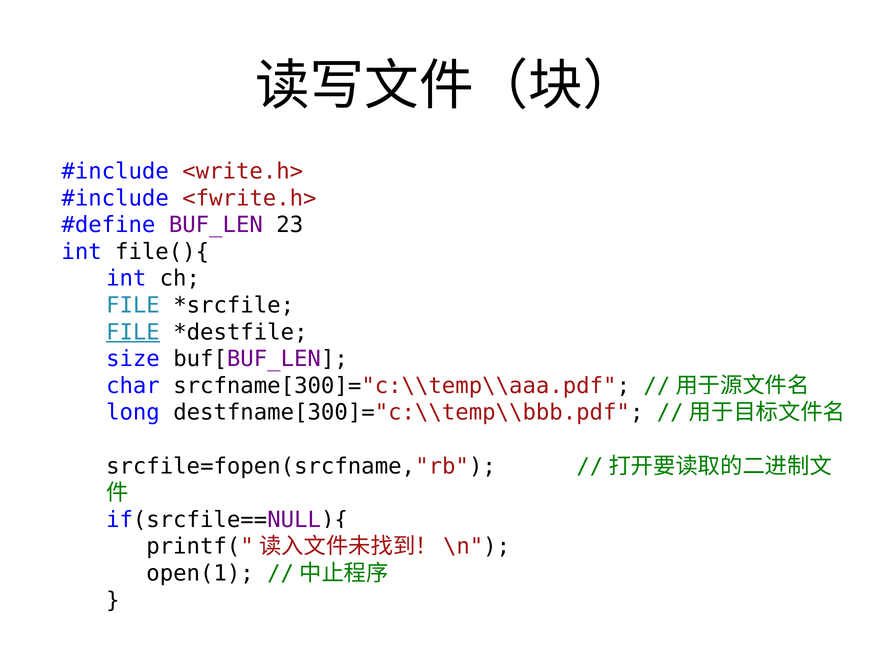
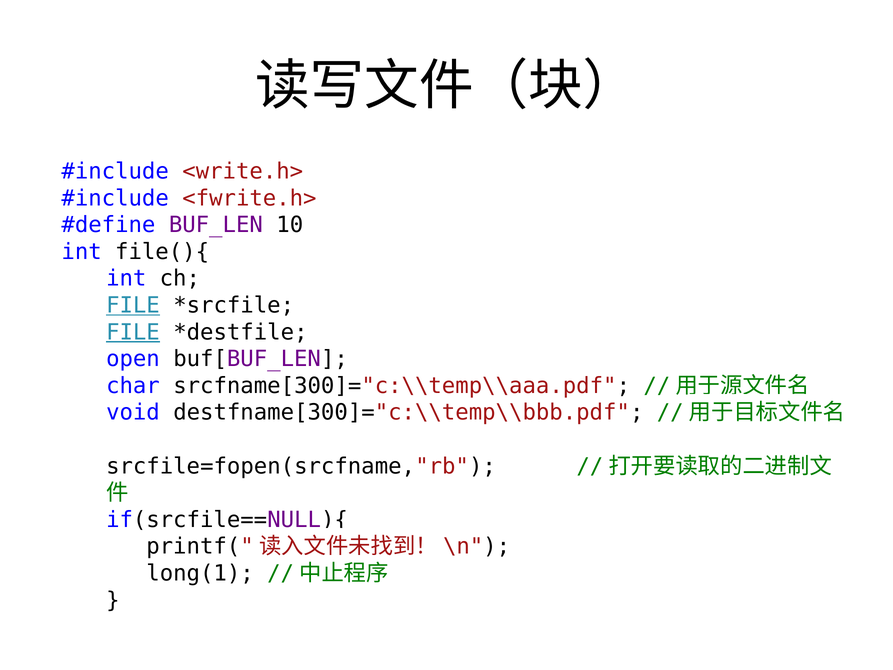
23: 23 -> 10 (290, 225)
FILE underline: none -> present (133, 305)
size: size -> open (133, 359)
long: long -> void (133, 412)
open(1: open(1 -> long(1 (200, 573)
